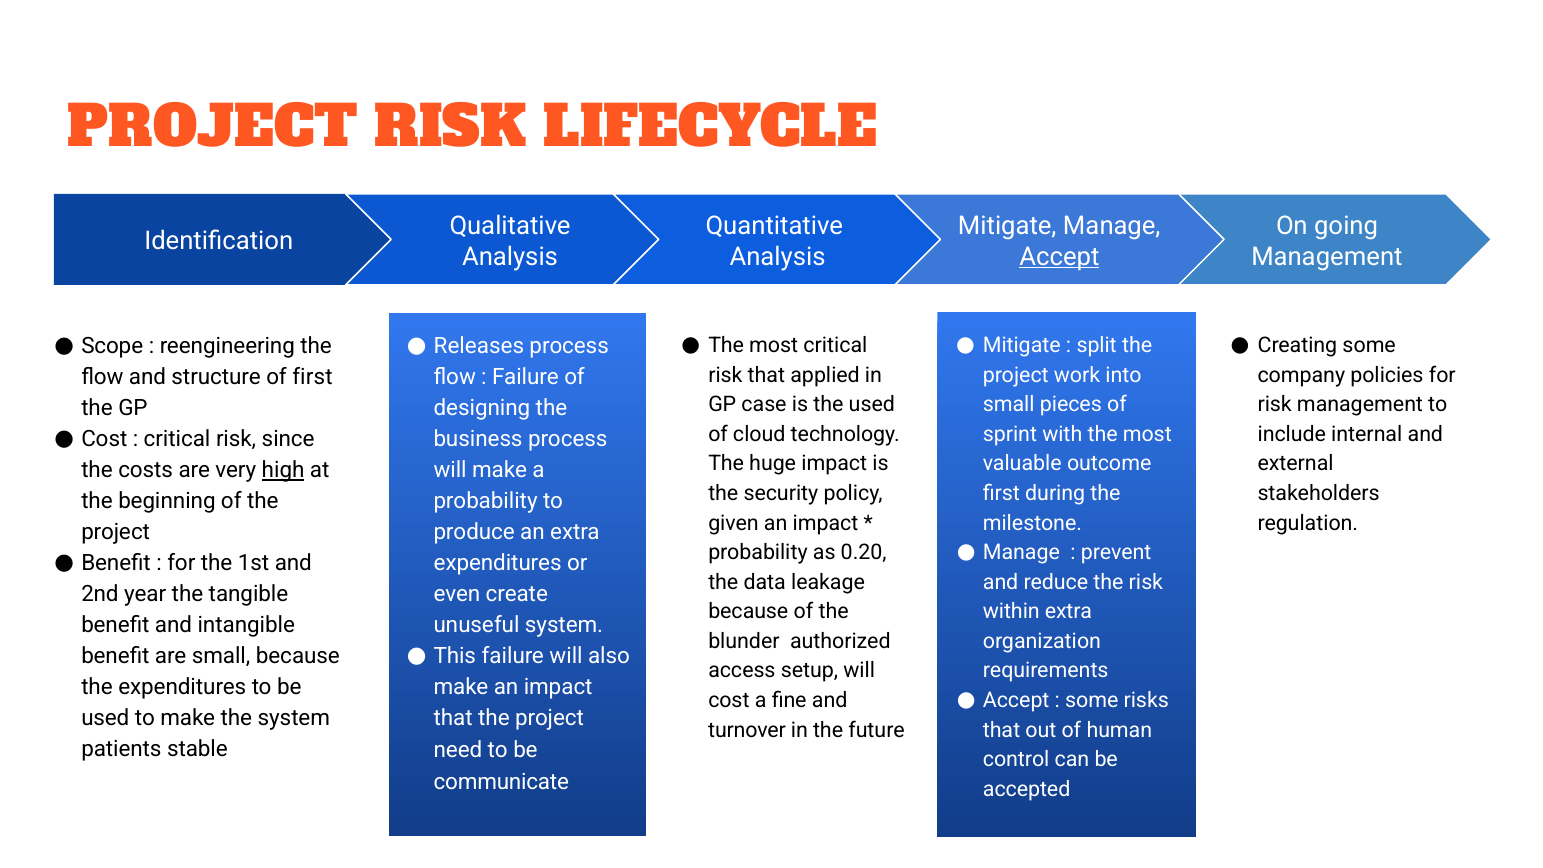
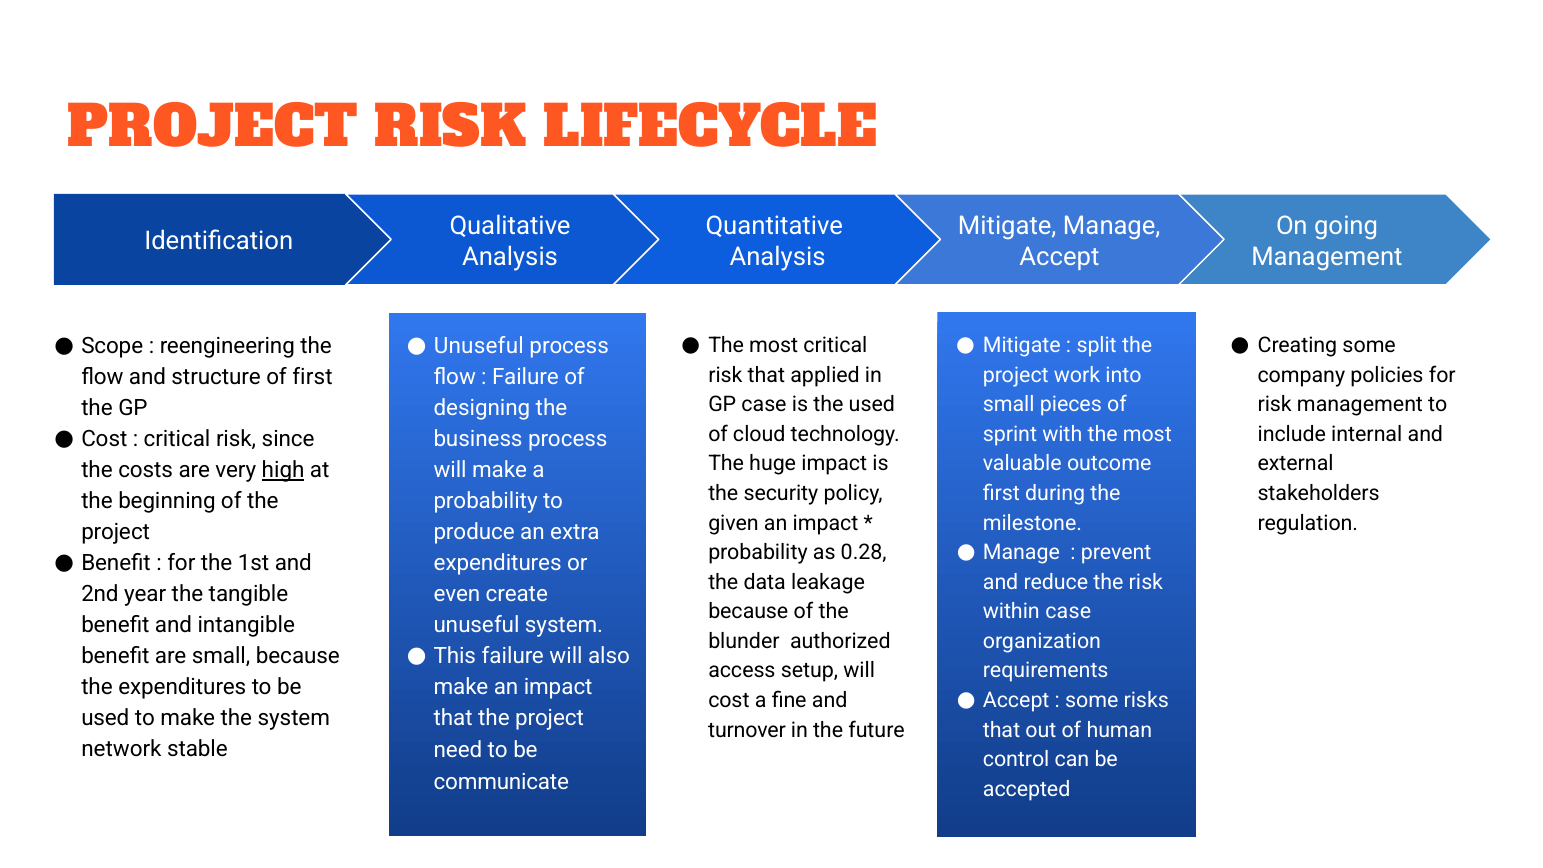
Accept underline: present -> none (1059, 257)
Releases: Releases -> Unuseful (479, 346)
0.20: 0.20 -> 0.28 (864, 553)
within extra: extra -> case (1068, 612)
patients: patients -> network (121, 749)
